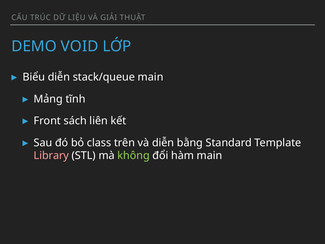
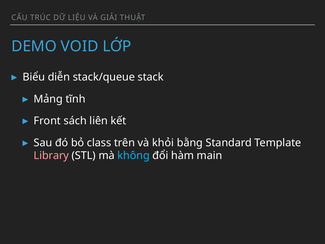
stack/queue main: main -> stack (151, 77)
và diễn: diễn -> khỏi (163, 143)
không colour: light green -> light blue (134, 156)
